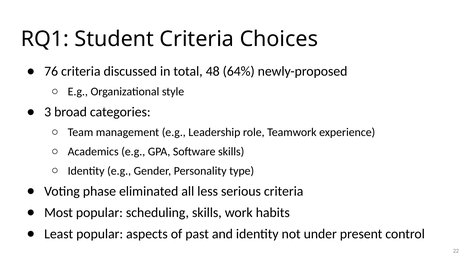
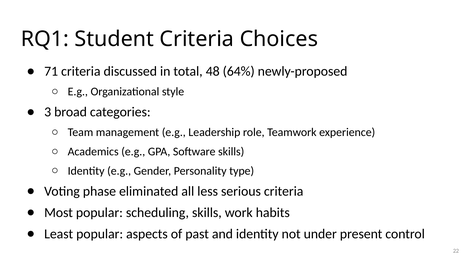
76: 76 -> 71 (51, 71)
